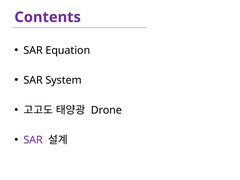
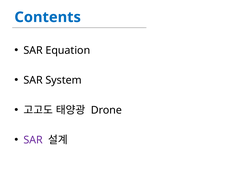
Contents colour: purple -> blue (48, 17)
